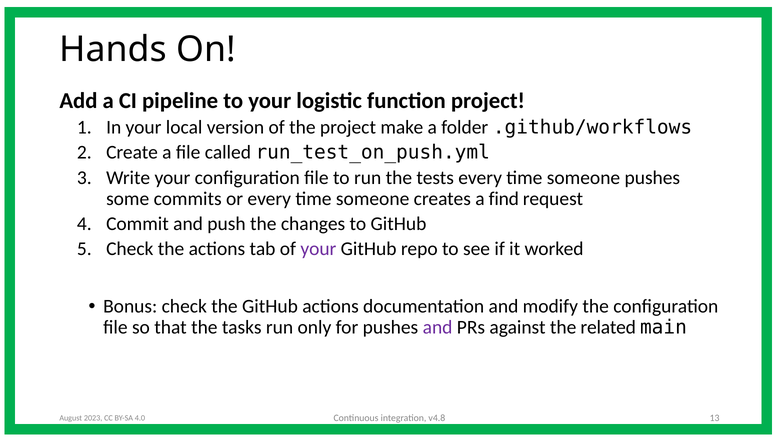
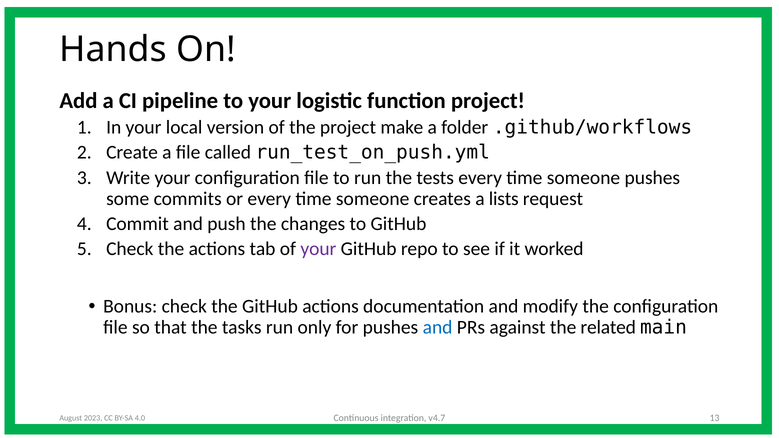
find: find -> lists (504, 199)
and colour: purple -> blue (438, 328)
v4.8: v4.8 -> v4.7 (437, 418)
